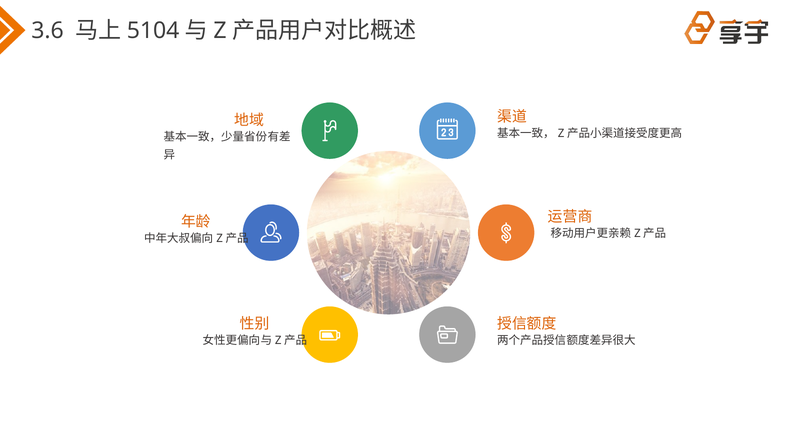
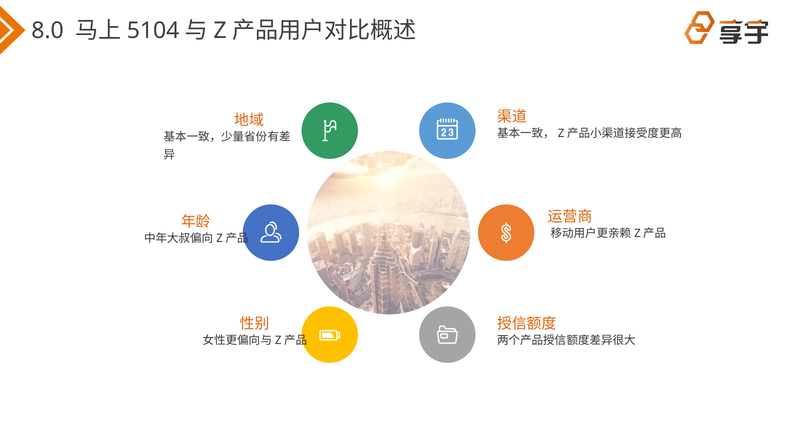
3.6: 3.6 -> 8.0 (47, 31)
